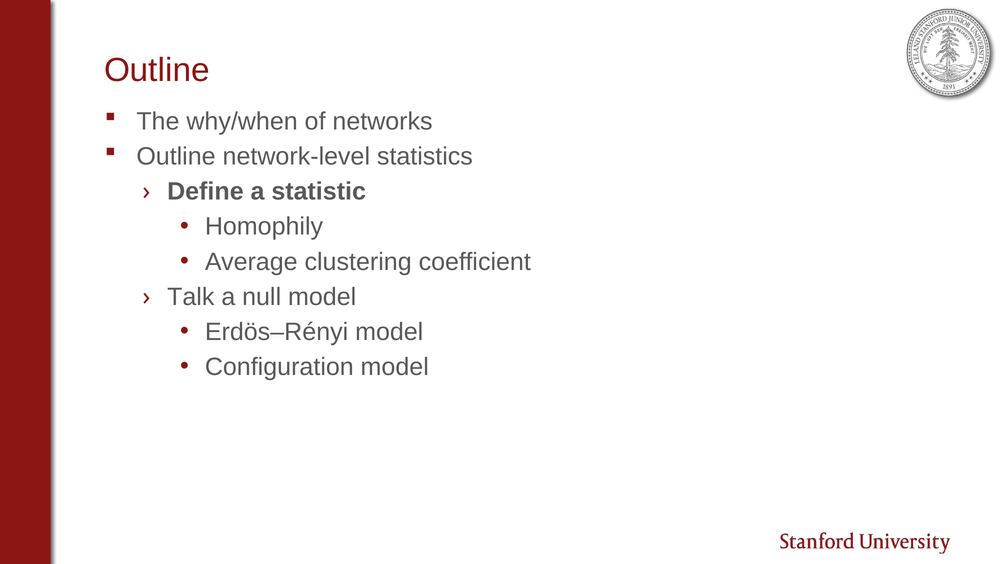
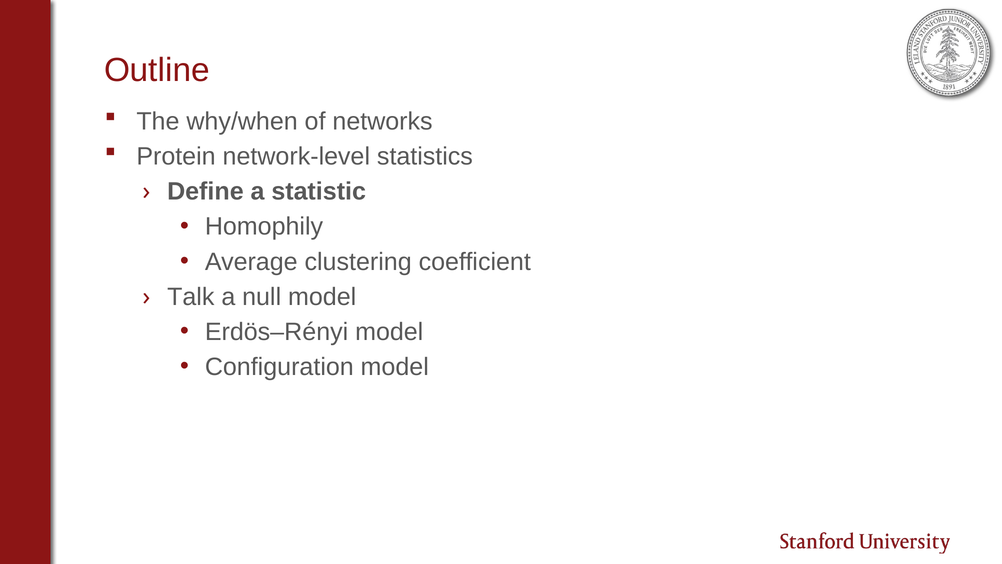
Outline: Outline -> Protein (176, 156)
